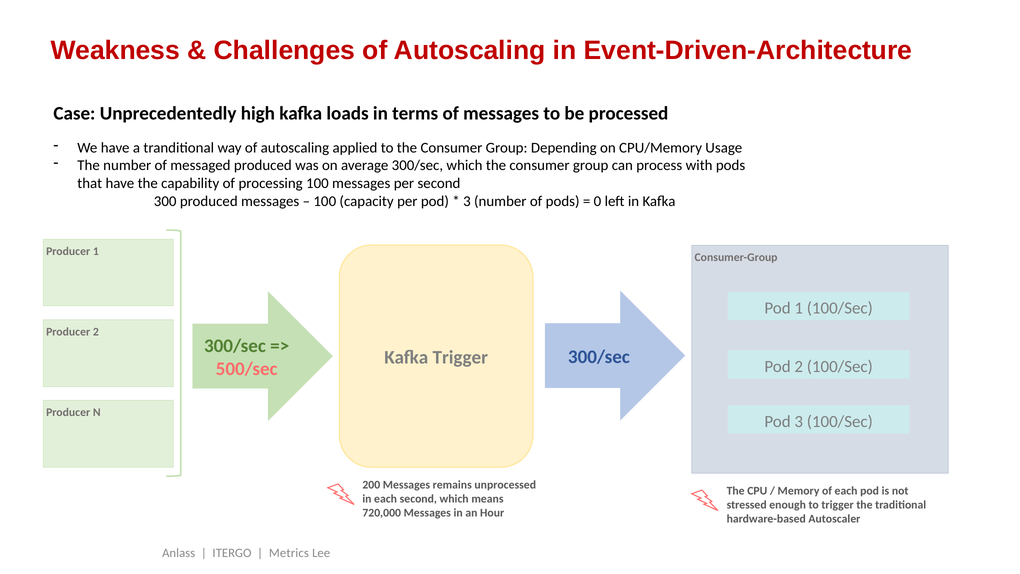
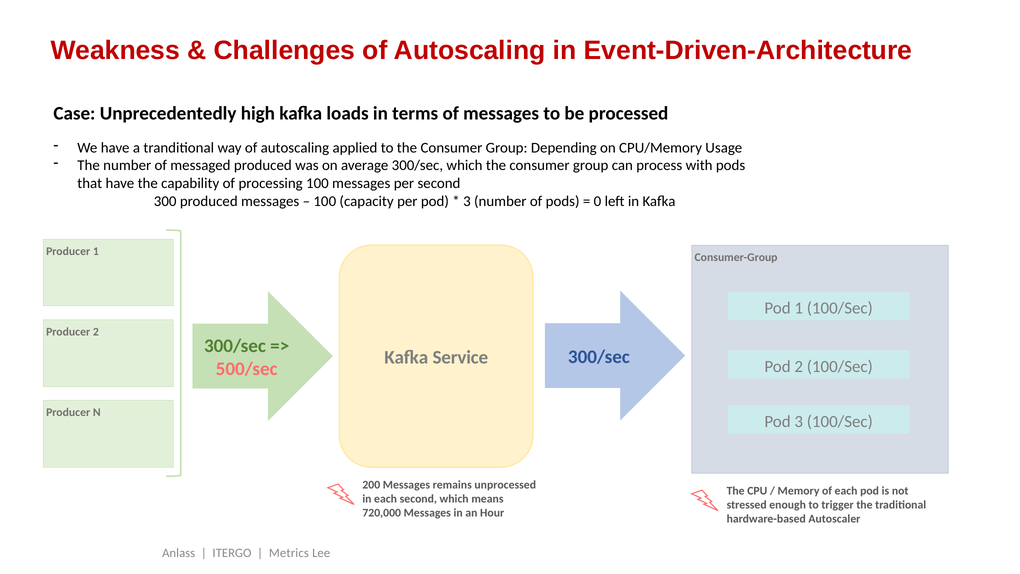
Kafka Trigger: Trigger -> Service (460, 357)
